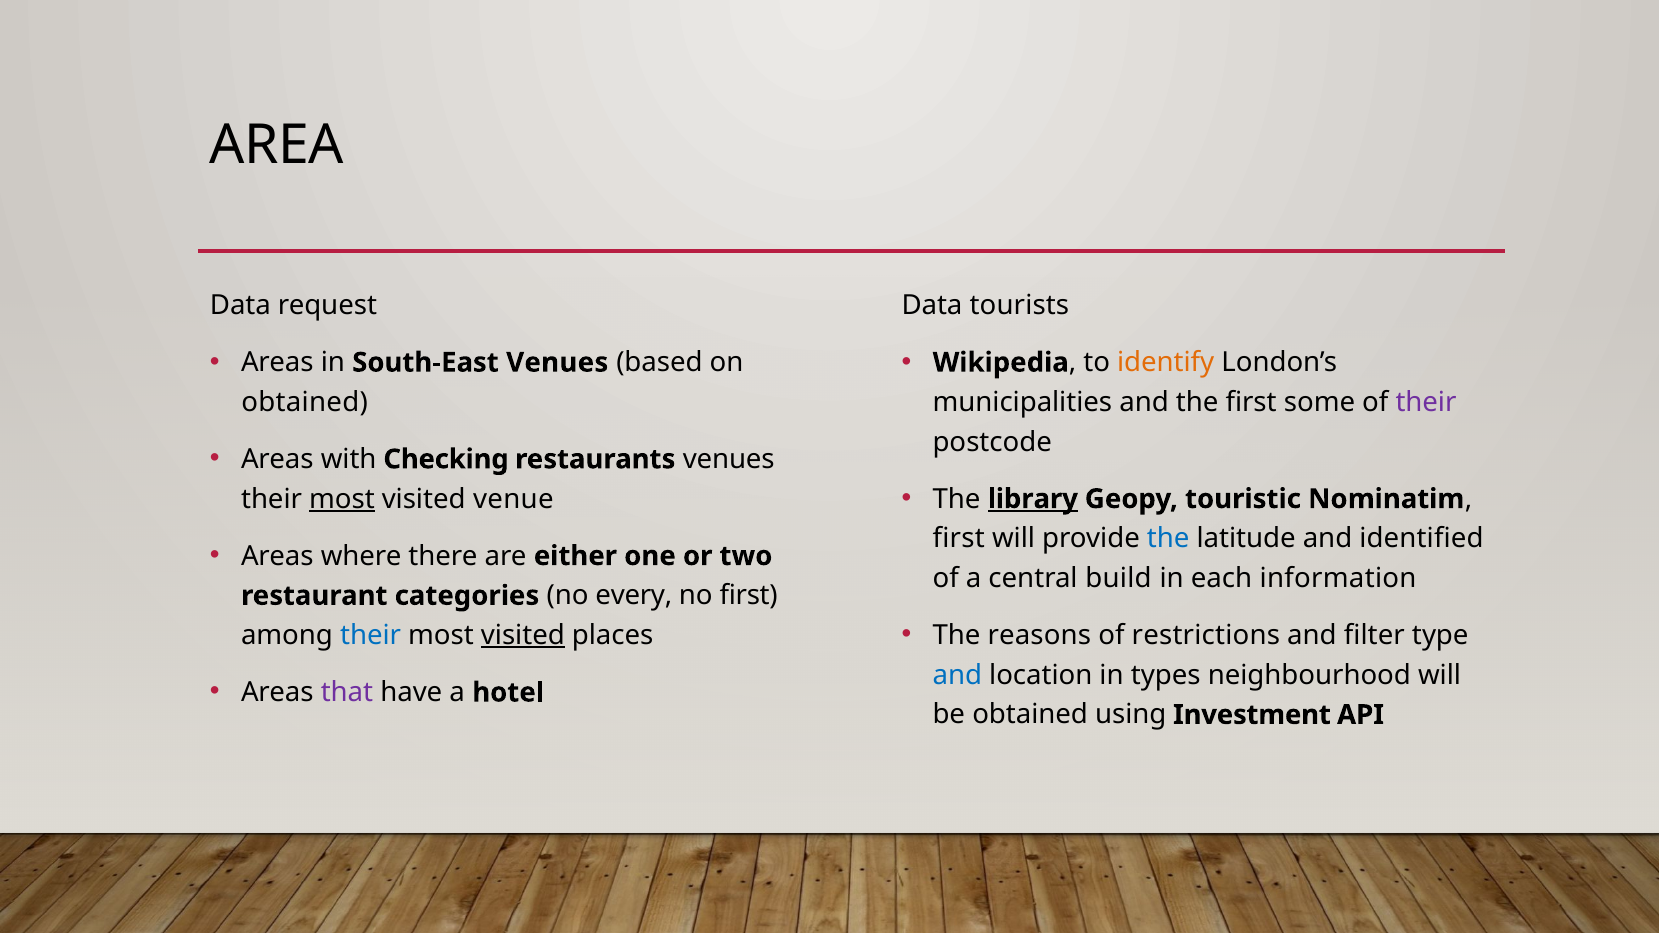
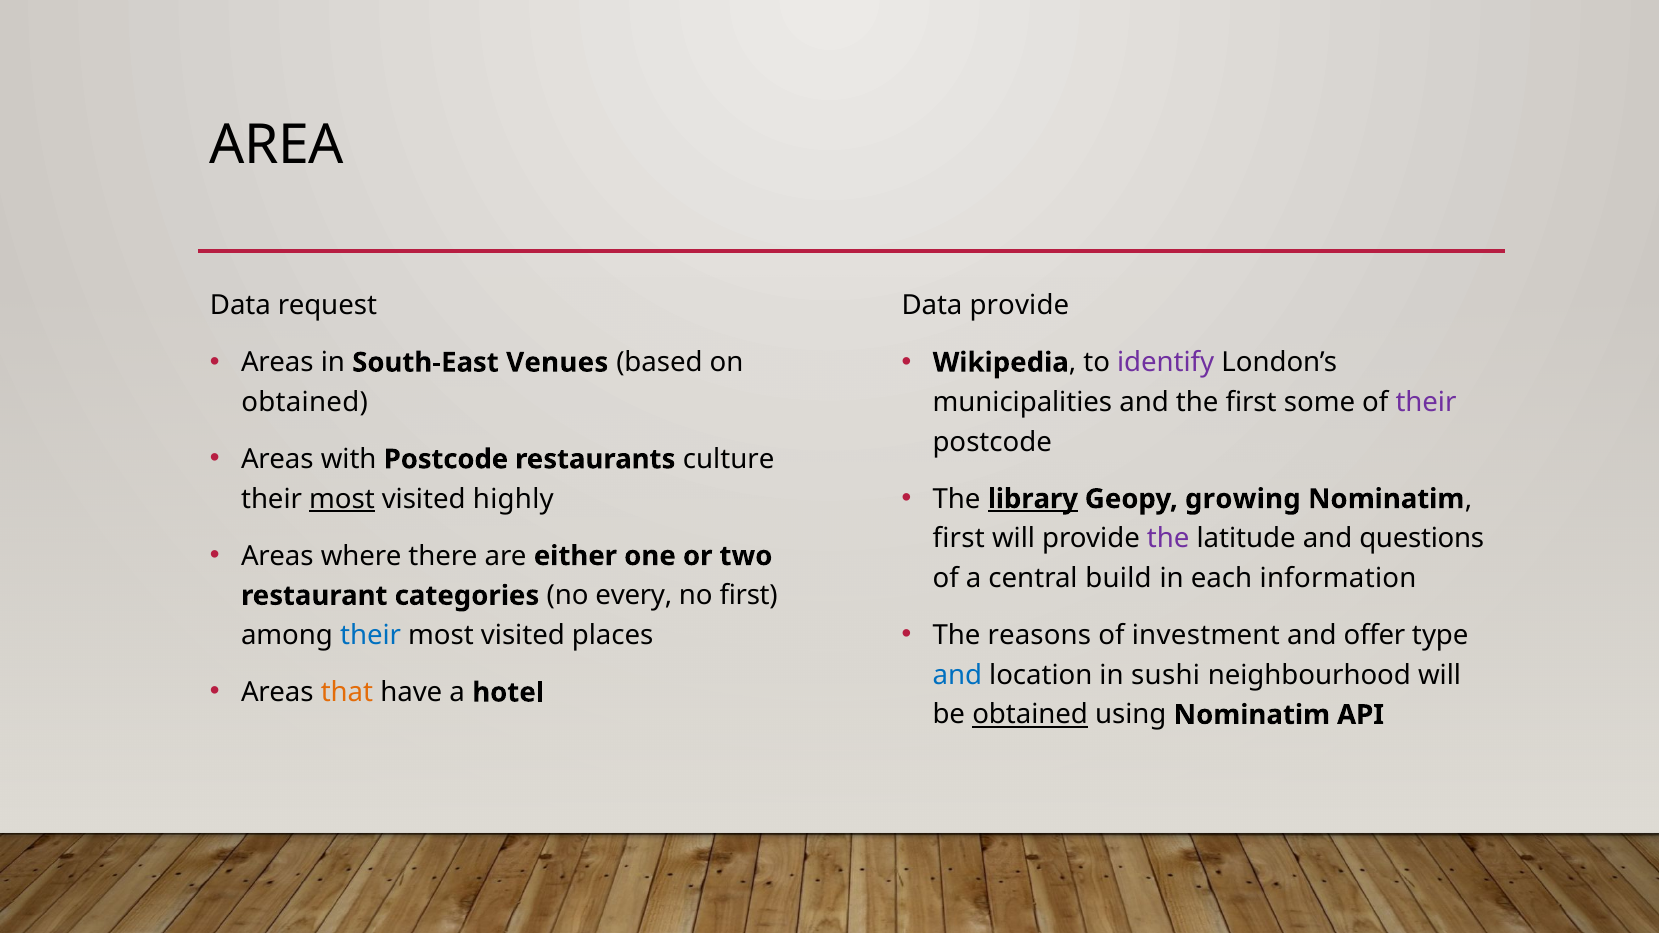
Data tourists: tourists -> provide (1019, 306)
identify colour: orange -> purple (1166, 363)
with Checking: Checking -> Postcode (446, 459)
restaurants venues: venues -> culture (729, 459)
touristic: touristic -> growing (1243, 499)
venue: venue -> highly (513, 499)
the colour: blue -> purple (1168, 539)
identified: identified -> questions (1422, 539)
restrictions: restrictions -> investment (1206, 636)
filter: filter -> offer (1374, 636)
visited underline: present -> none (523, 636)
types: types -> sushi (1166, 675)
that colour: purple -> orange (347, 693)
obtained underline: none -> present (1030, 715)
using Investment: Investment -> Nominatim (1252, 715)
